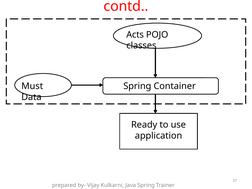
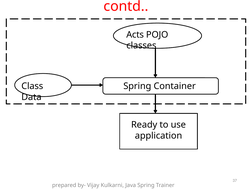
Must: Must -> Class (32, 86)
